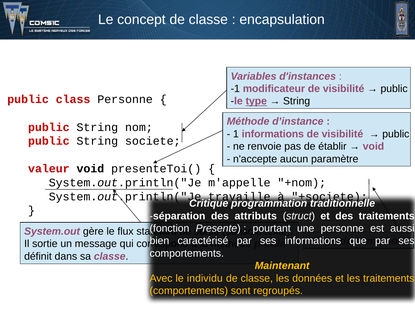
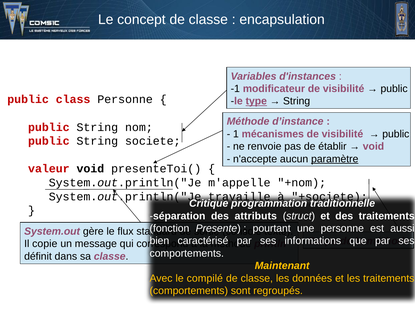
1 informations: informations -> mécanismes (273, 134)
paramètre underline: none -> present (335, 159)
Il sortie: sortie -> copie (45, 243)
individu: individu -> compilé (205, 278)
